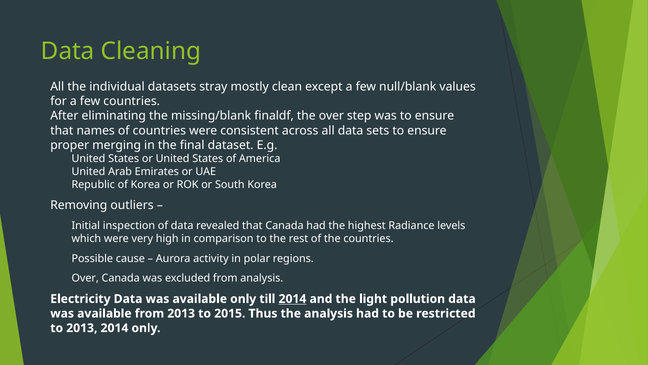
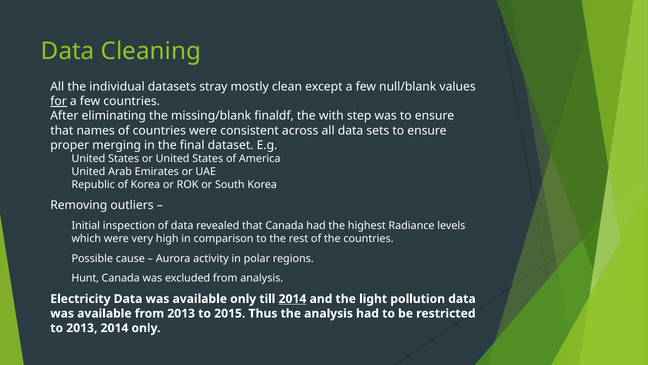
for underline: none -> present (59, 101)
the over: over -> with (331, 116)
Over: Over -> Hunt (85, 278)
